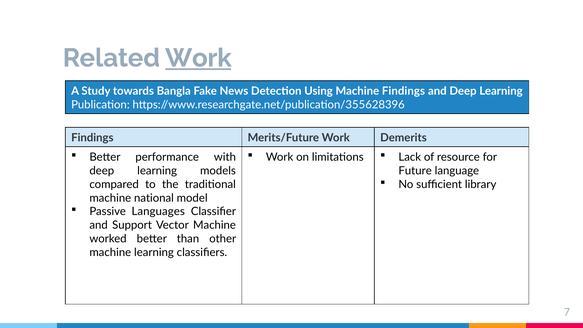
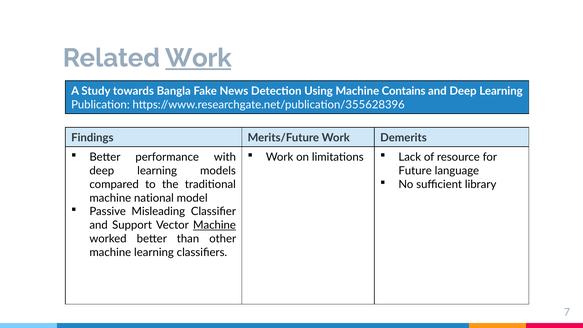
Machine Findings: Findings -> Contains (404, 91)
Languages: Languages -> Misleading (158, 212)
Machine underline: none -> present (214, 225)
